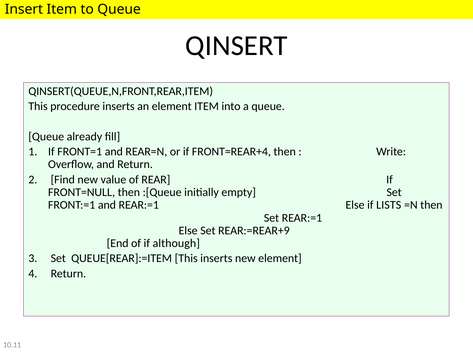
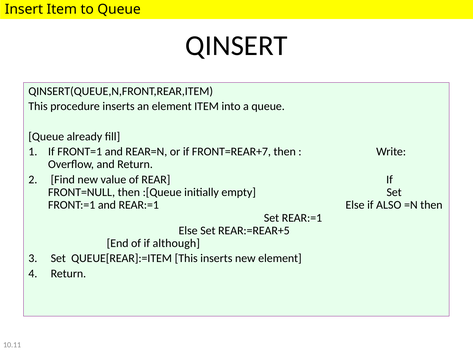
FRONT=REAR+4: FRONT=REAR+4 -> FRONT=REAR+7 (231, 152)
LISTS: LISTS -> ALSO (389, 205)
REAR:=REAR+9: REAR:=REAR+9 -> REAR:=REAR+5 (254, 231)
